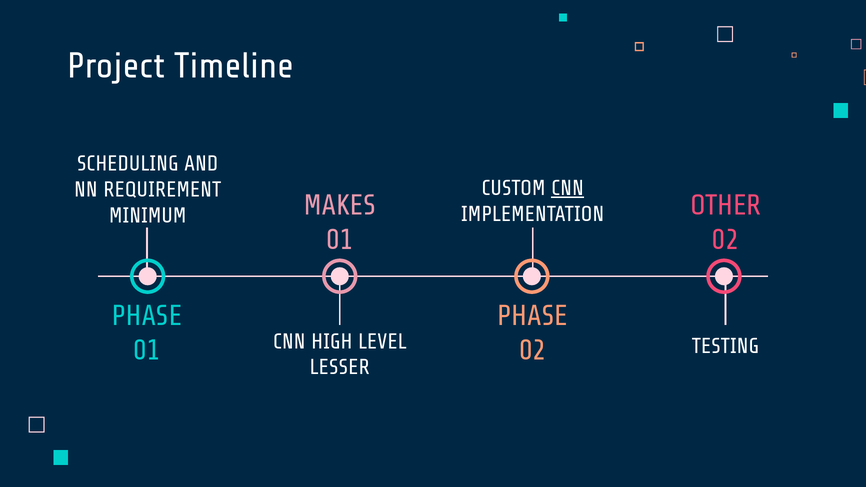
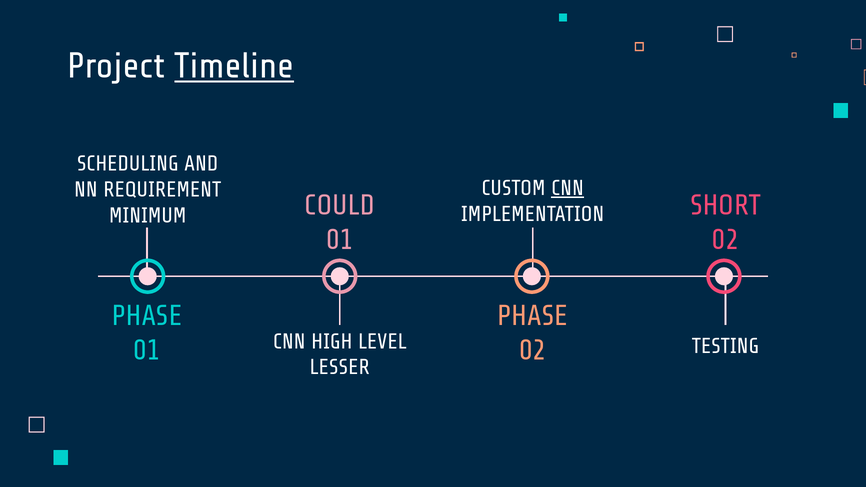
Timeline underline: none -> present (234, 66)
MAKES: MAKES -> COULD (340, 205)
OTHER: OTHER -> SHORT (726, 205)
